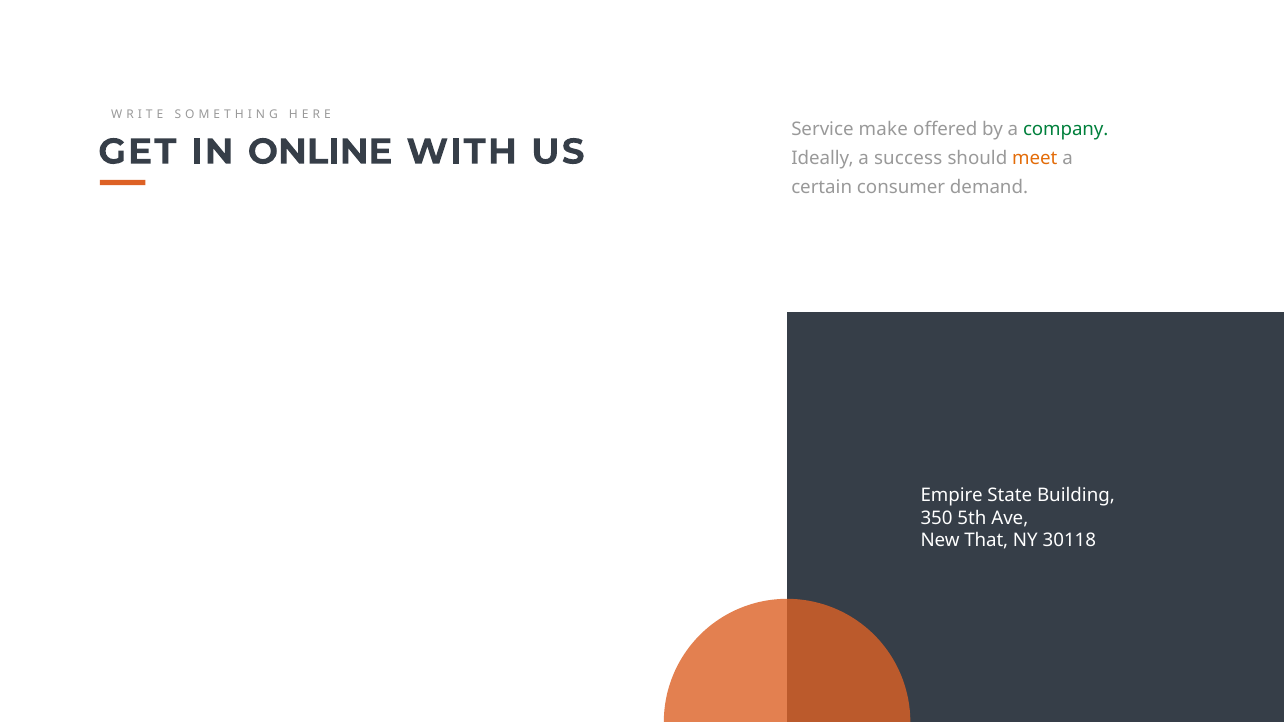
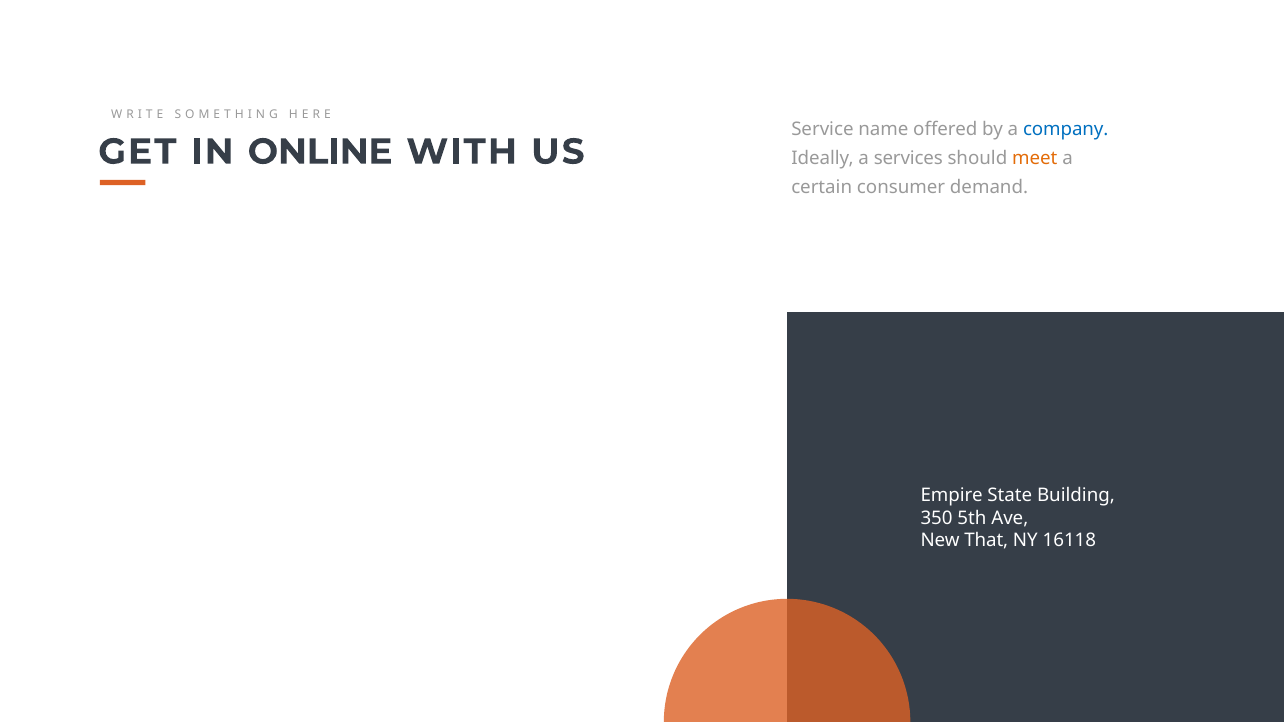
make: make -> name (883, 130)
company colour: green -> blue (1066, 130)
success: success -> services (908, 158)
30118: 30118 -> 16118 (1069, 541)
